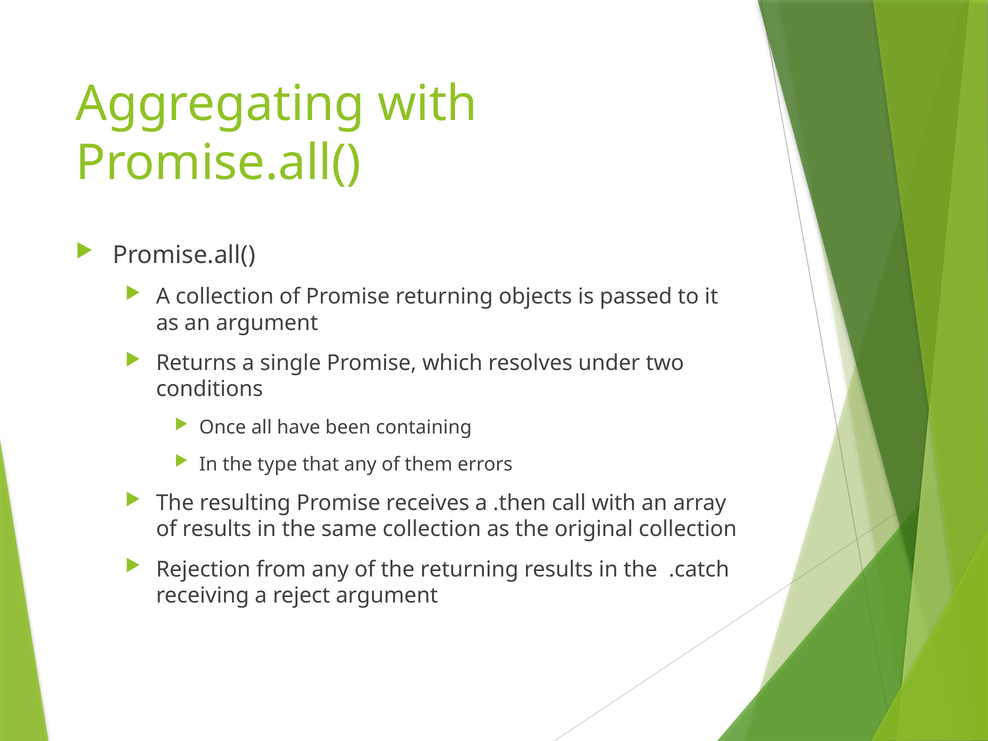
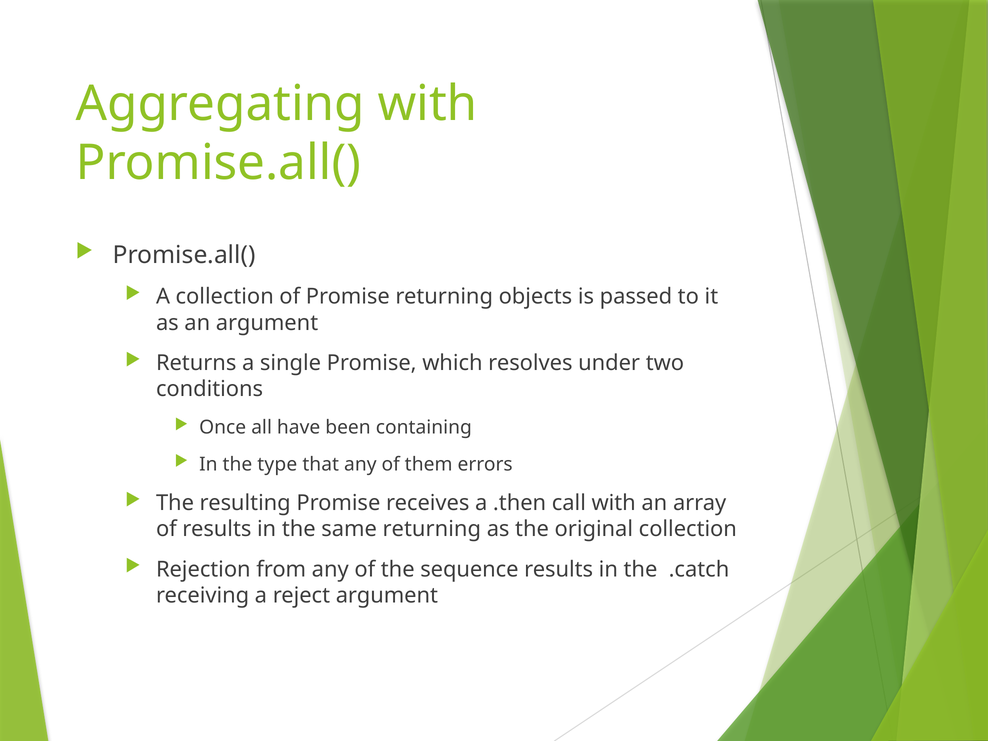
same collection: collection -> returning (432, 529)
the returning: returning -> sequence (469, 569)
